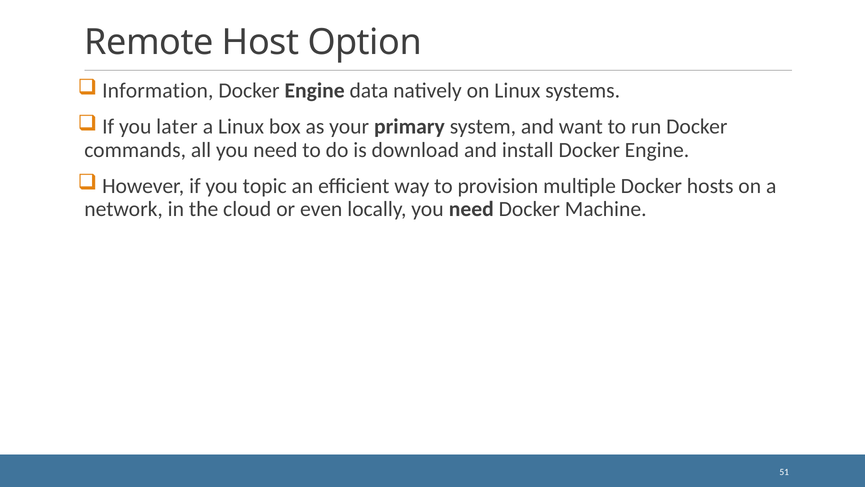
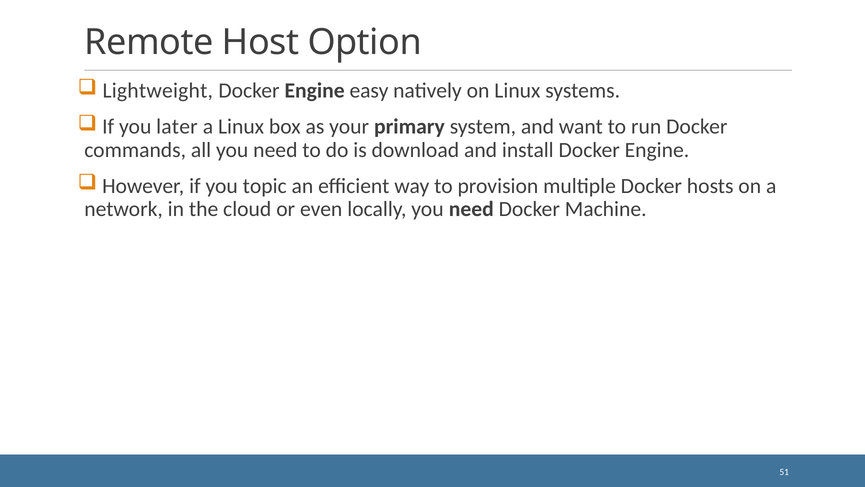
Information: Information -> Lightweight (158, 90)
data: data -> easy (369, 90)
